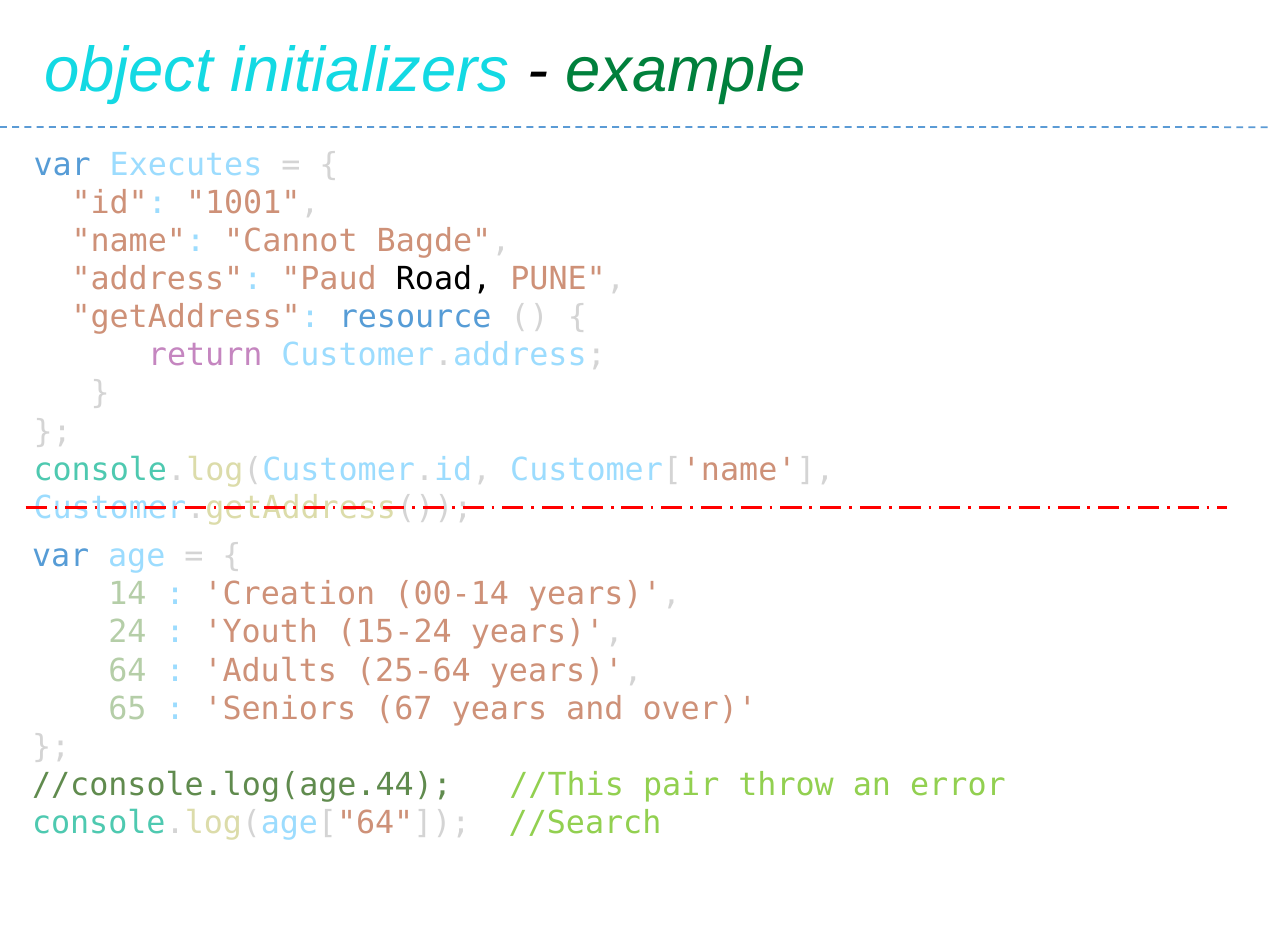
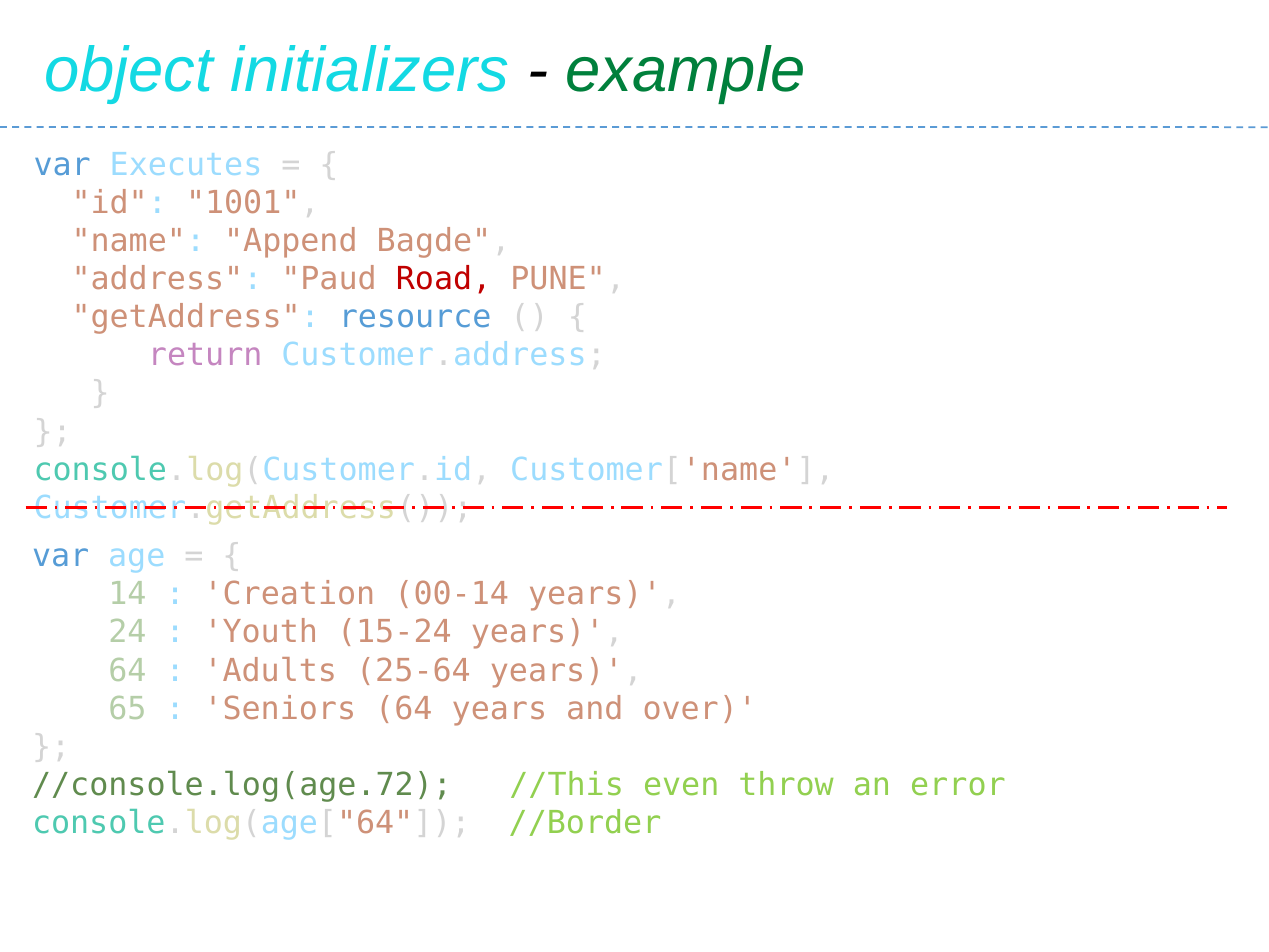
Cannot: Cannot -> Append (291, 241)
Road colour: black -> red (444, 279)
Seniors 67: 67 -> 64 (404, 708)
//console.log(age.44: //console.log(age.44 -> //console.log(age.72 (242, 785)
pair: pair -> even (681, 785)
//Search: //Search -> //Border (585, 823)
